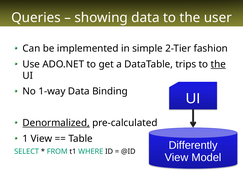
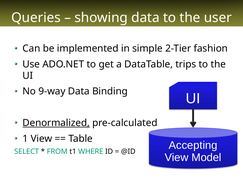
the underline: present -> none (218, 64)
1-way: 1-way -> 9-way (52, 91)
Differently: Differently -> Accepting (193, 145)
